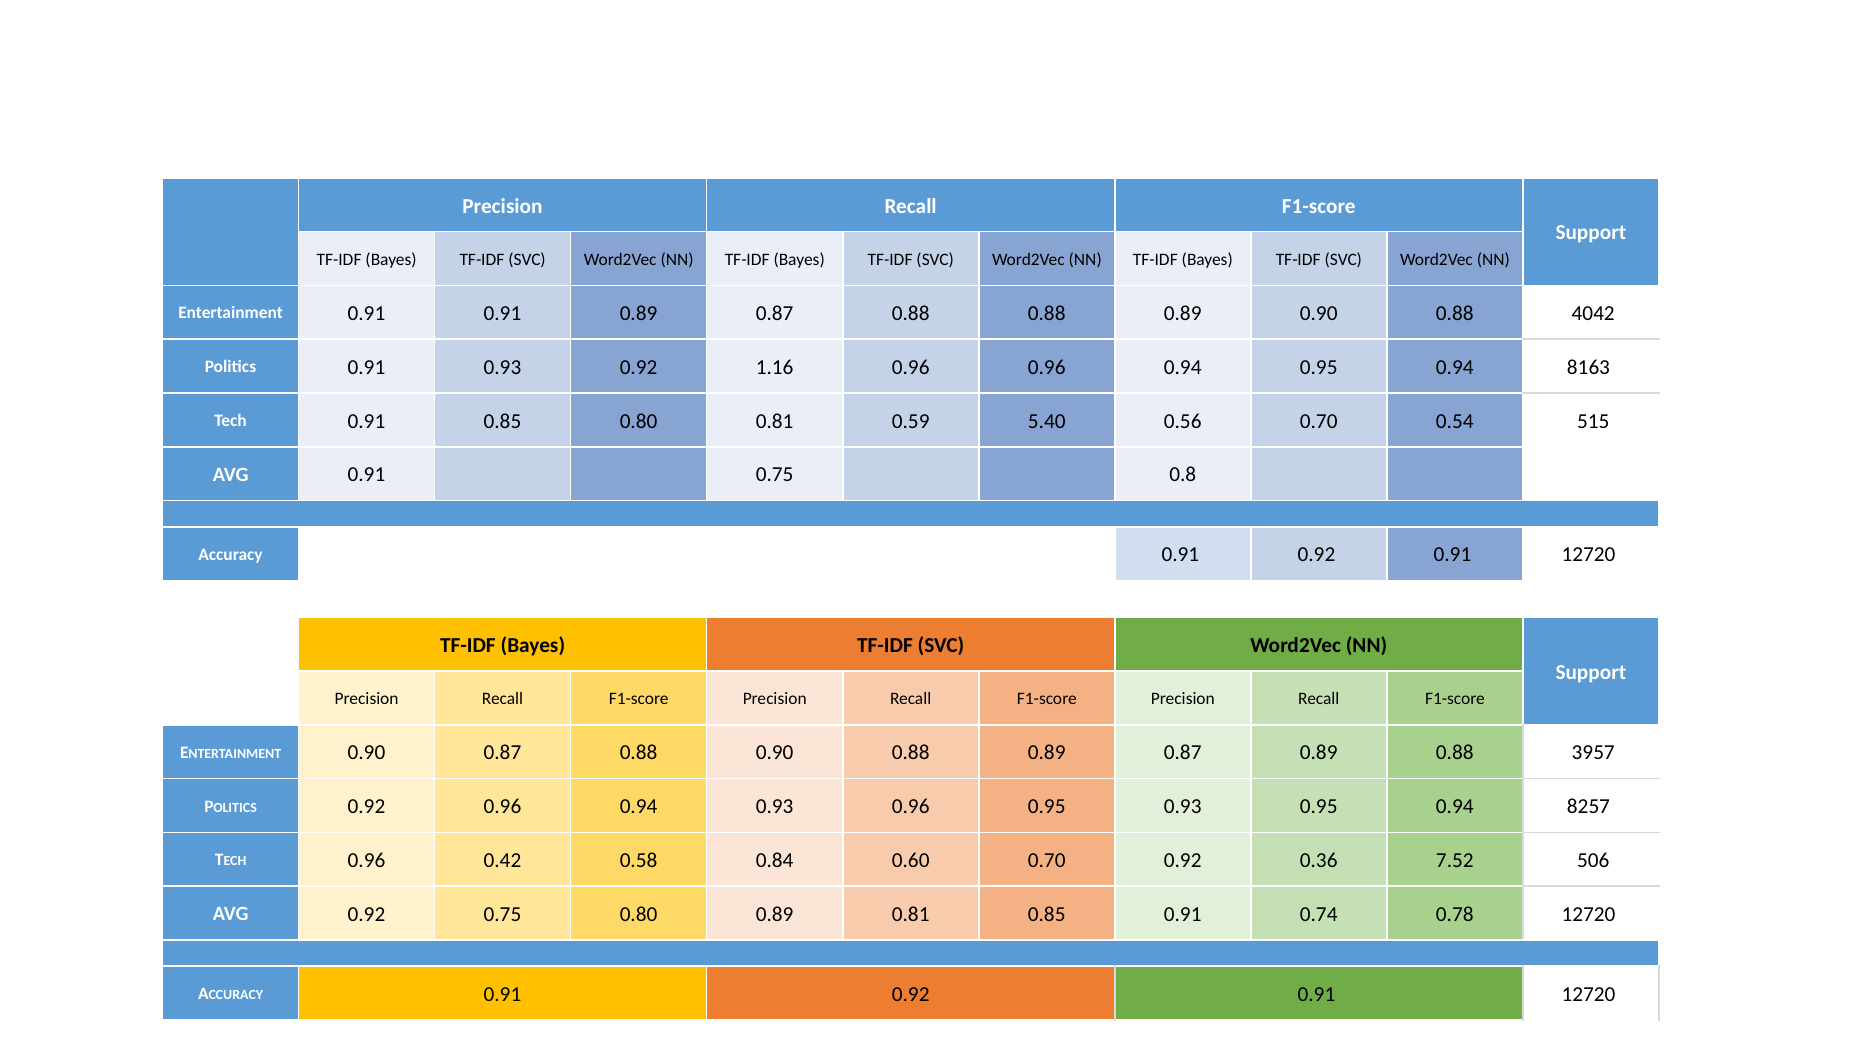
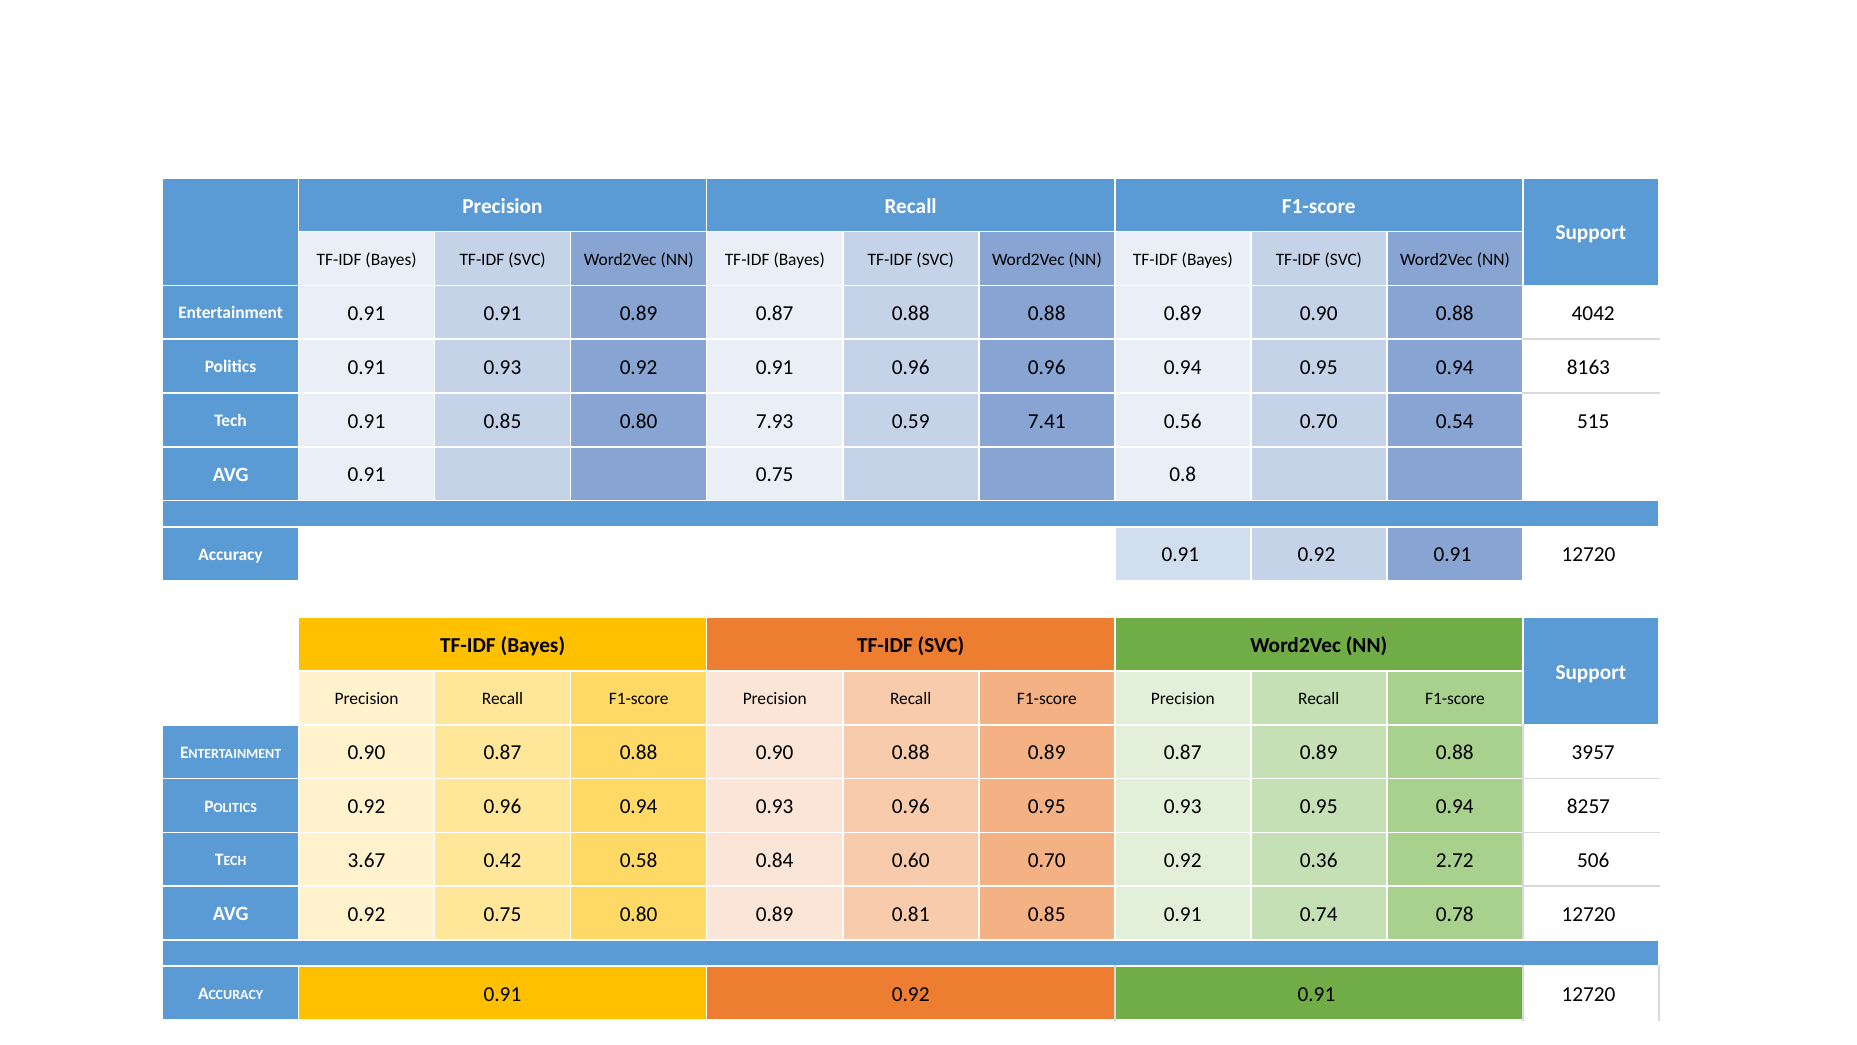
0.93 0.92 1.16: 1.16 -> 0.91 (775, 367)
0.80 0.81: 0.81 -> 7.93 (775, 421)
5.40: 5.40 -> 7.41 (1047, 421)
TECH 0.96: 0.96 -> 3.67 (367, 860)
7.52: 7.52 -> 2.72 (1455, 860)
